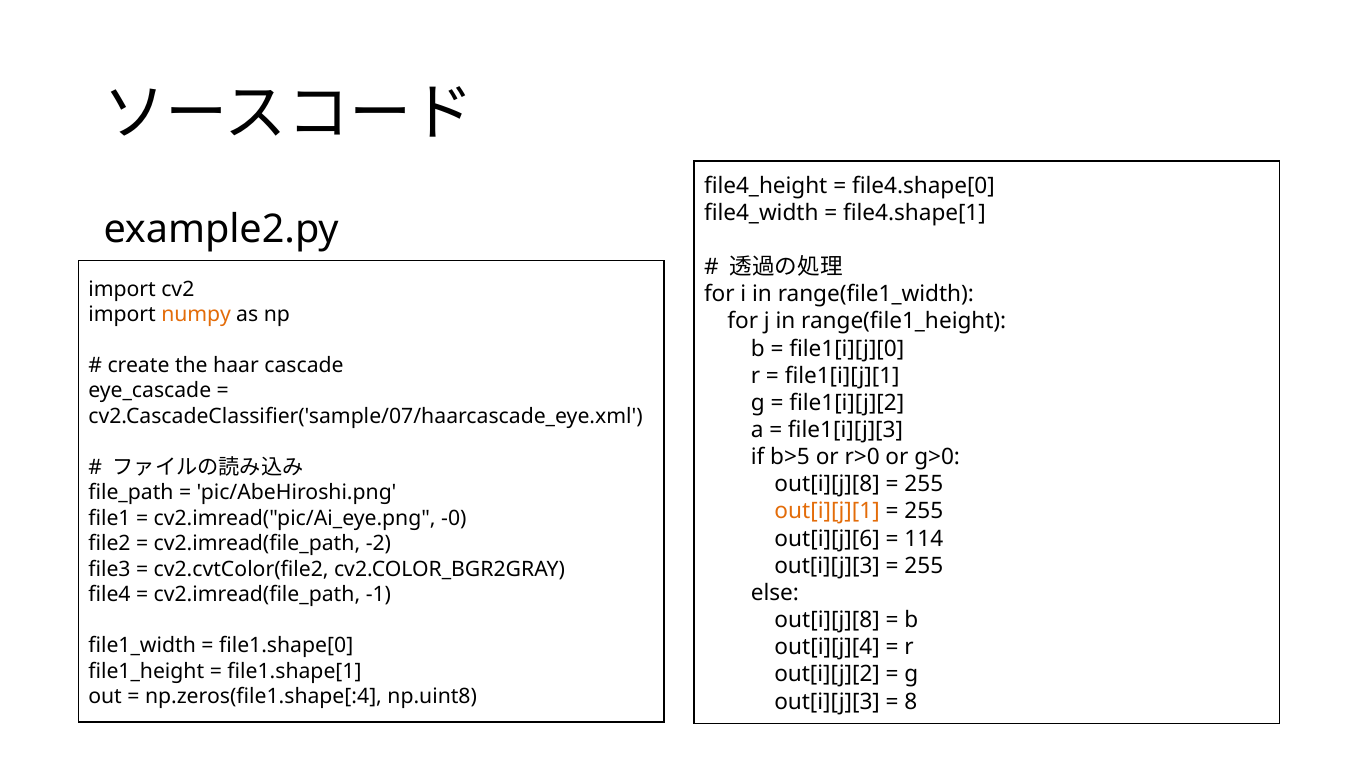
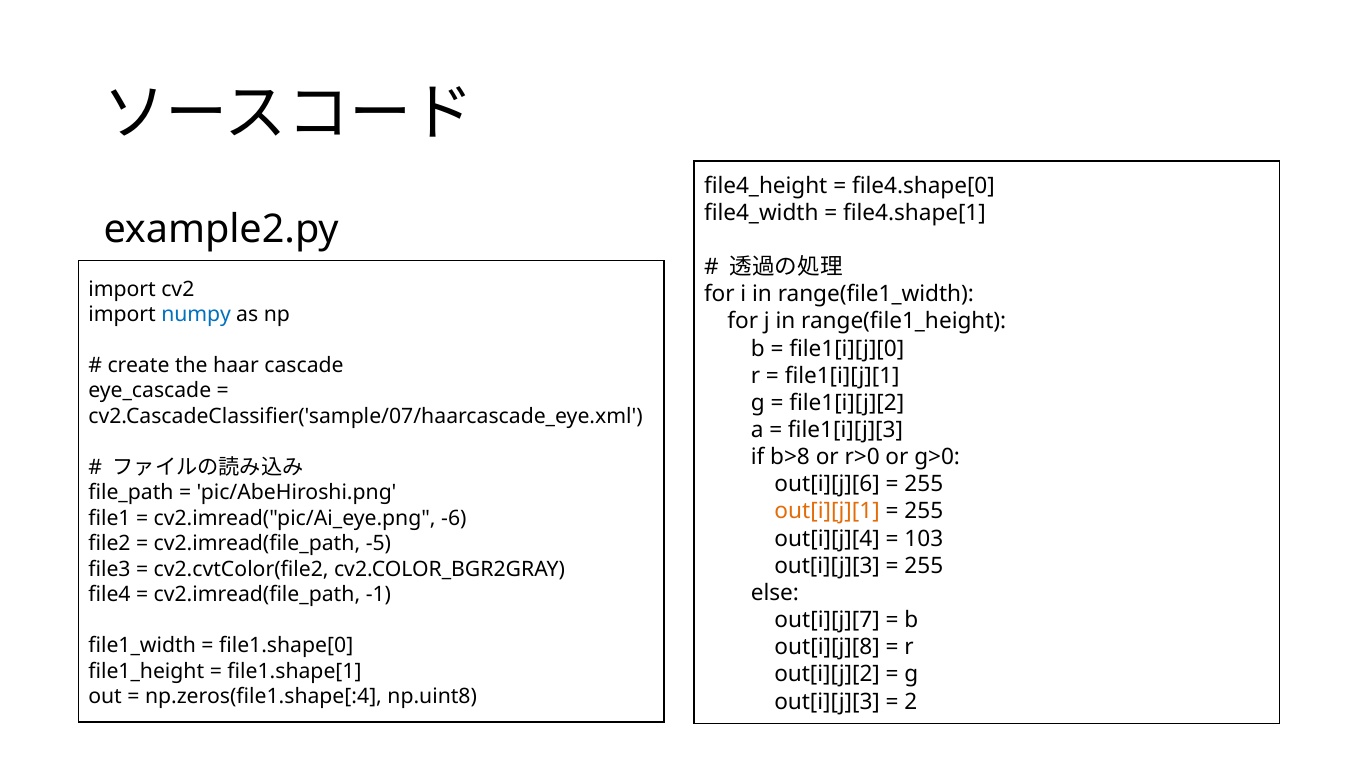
numpy colour: orange -> blue (196, 315)
b>5: b>5 -> b>8 (790, 457)
out[i][j][8: out[i][j][8 -> out[i][j][6 (827, 484)
-0: -0 -> -6 (454, 518)
out[i][j][6: out[i][j][6 -> out[i][j][4 (827, 539)
114: 114 -> 103 (924, 539)
-2: -2 -> -5 (378, 544)
out[i][j][8: out[i][j][8 -> out[i][j][7 (827, 620)
out[i][j][4: out[i][j][4 -> out[i][j][8 (827, 647)
8: 8 -> 2 (911, 701)
